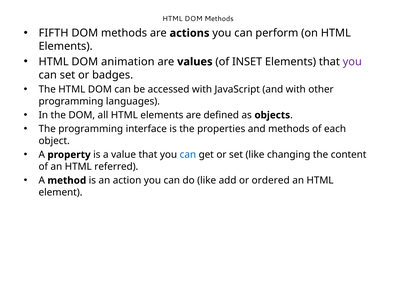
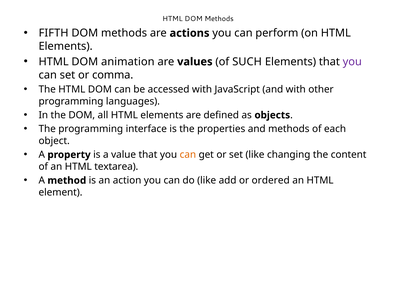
INSET: INSET -> SUCH (247, 62)
badges: badges -> comma (113, 75)
can colour: blue -> orange (188, 155)
referred: referred -> textarea (116, 167)
